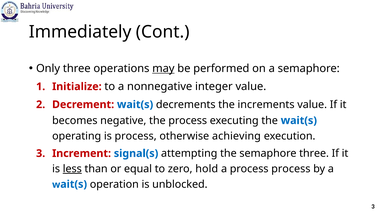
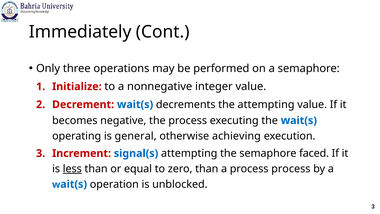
may underline: present -> none (163, 68)
the increments: increments -> attempting (266, 104)
is process: process -> general (136, 136)
semaphore three: three -> faced (314, 153)
zero hold: hold -> than (207, 169)
